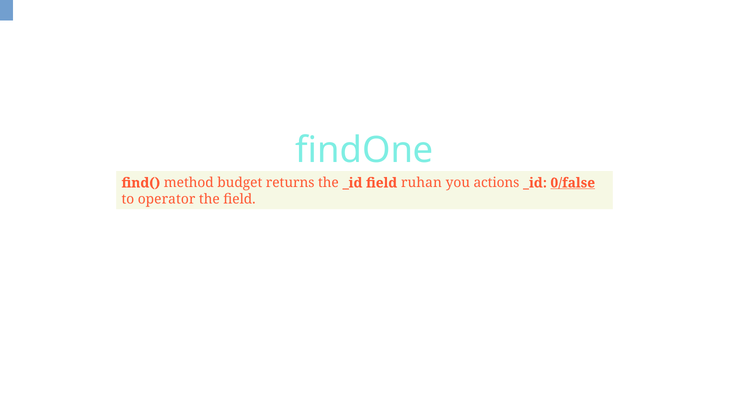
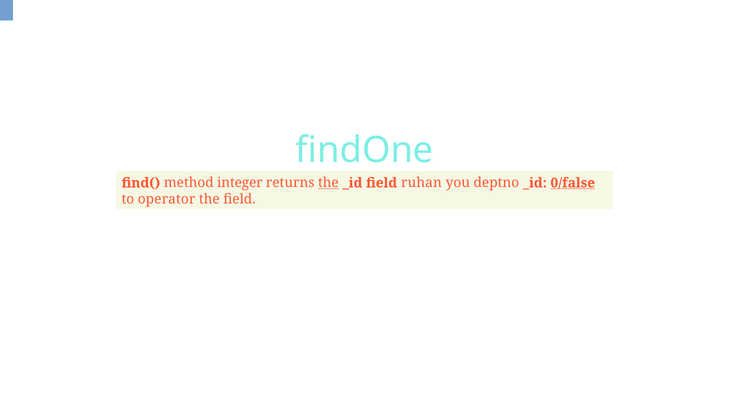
budget: budget -> integer (240, 183)
the underline: none -> present (328, 183)
actions: actions -> deptno (496, 183)
